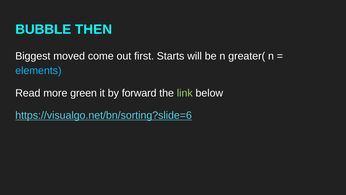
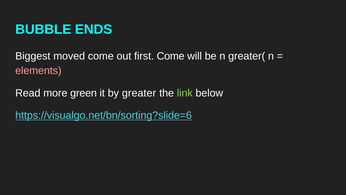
THEN: THEN -> ENDS (94, 29)
first Starts: Starts -> Come (171, 56)
elements colour: light blue -> pink (38, 71)
forward: forward -> greater (139, 93)
